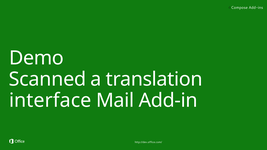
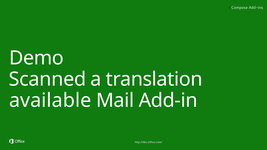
interface: interface -> available (50, 100)
